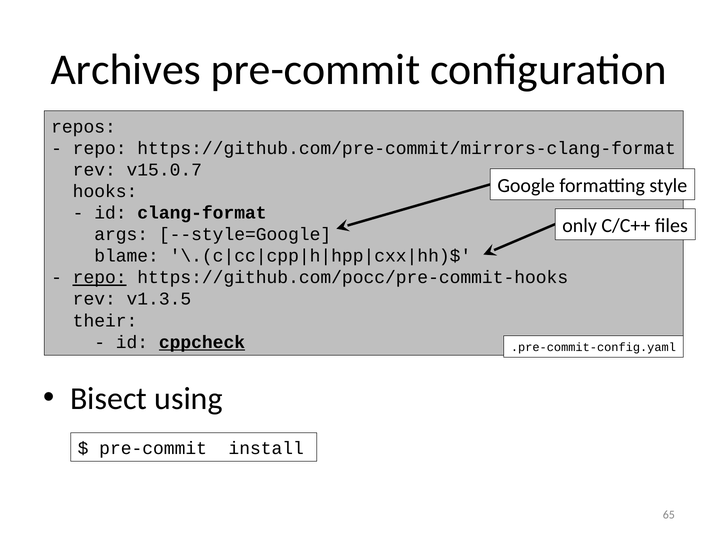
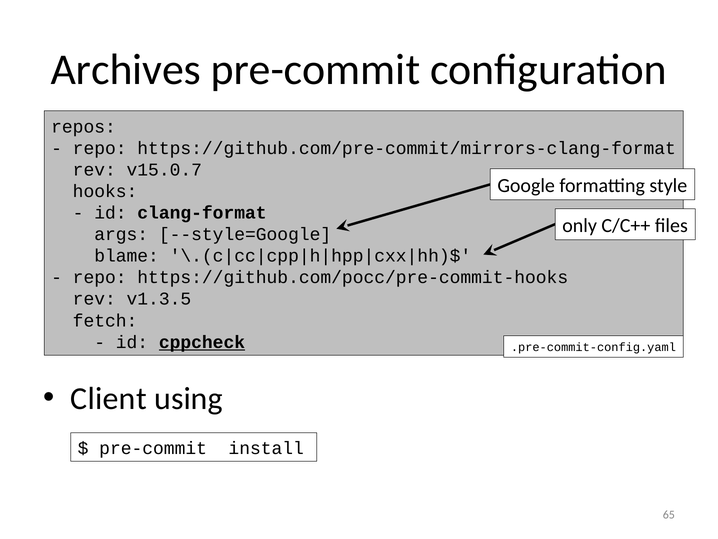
repo underline: present -> none (100, 277)
their: their -> fetch (105, 320)
Bisect: Bisect -> Client (108, 398)
